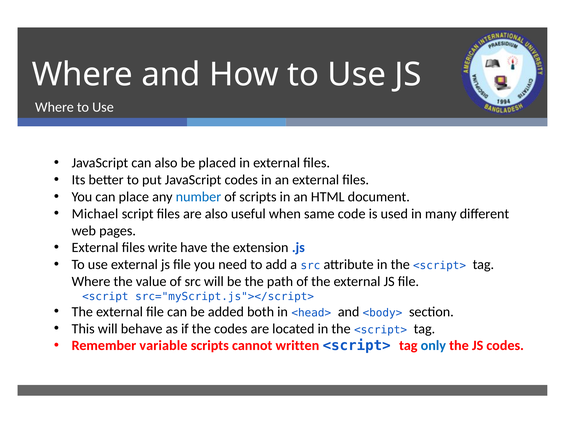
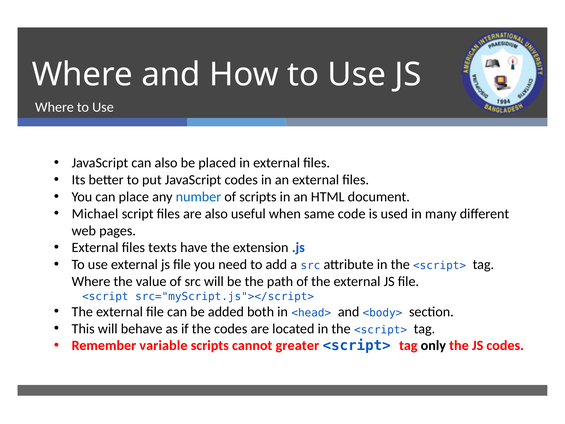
write: write -> texts (163, 247)
written: written -> greater (297, 345)
only colour: blue -> black (433, 345)
